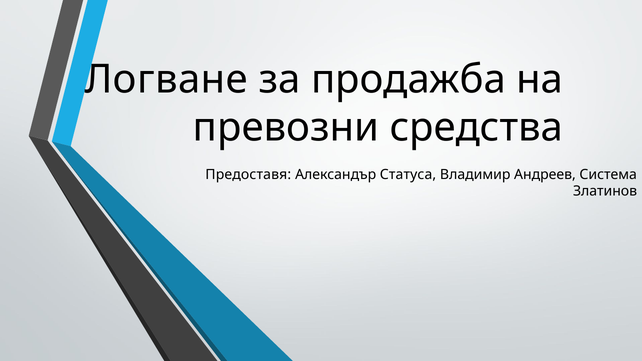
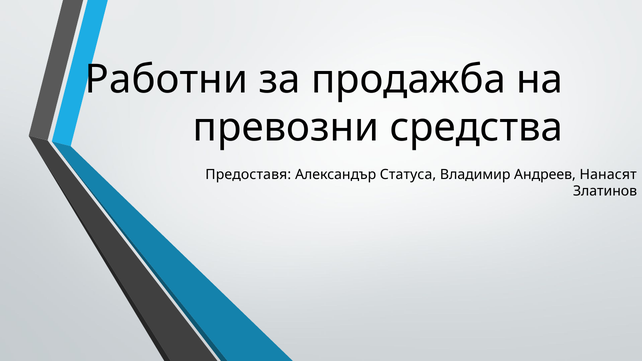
Логване: Логване -> Работни (166, 80)
Система: Система -> Нанасят (608, 175)
